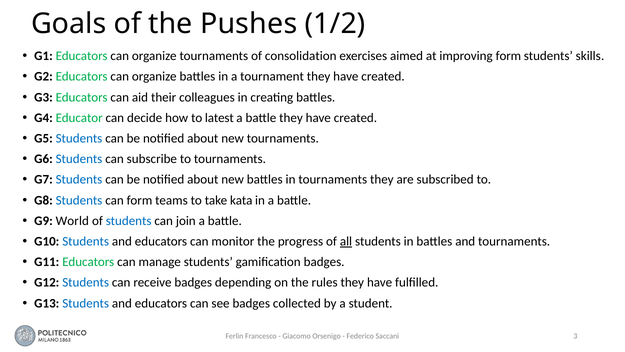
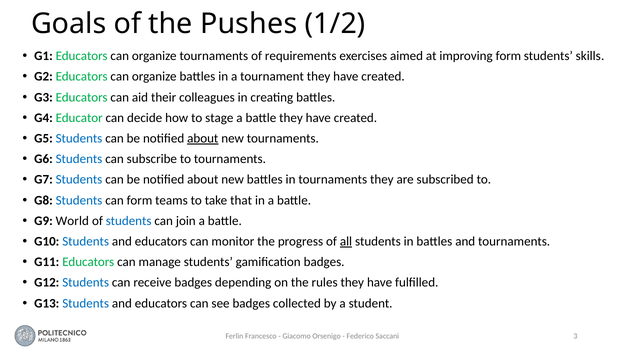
consolidation: consolidation -> requirements (301, 56)
latest: latest -> stage (219, 118)
about underline: none -> present (203, 138)
kata: kata -> that (241, 200)
